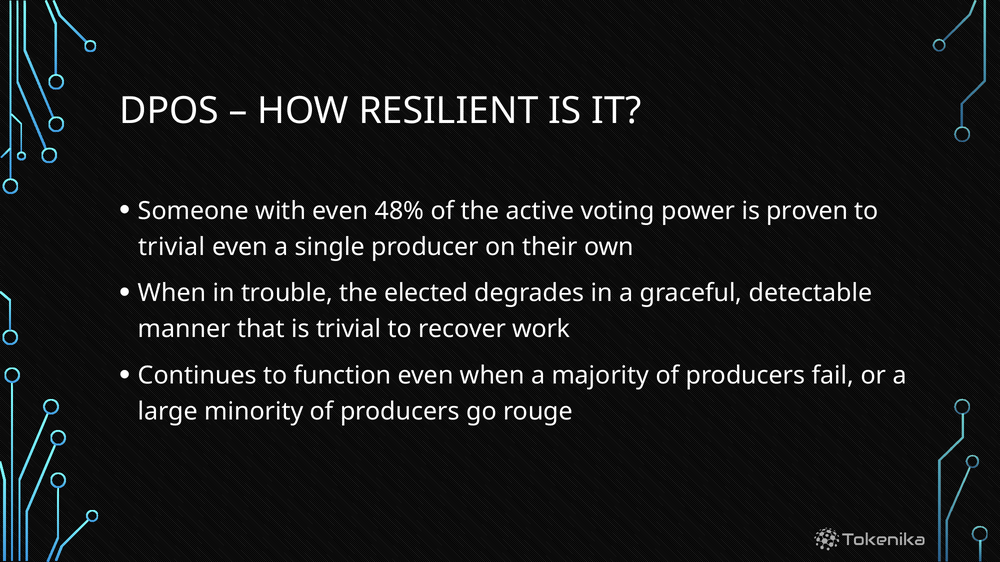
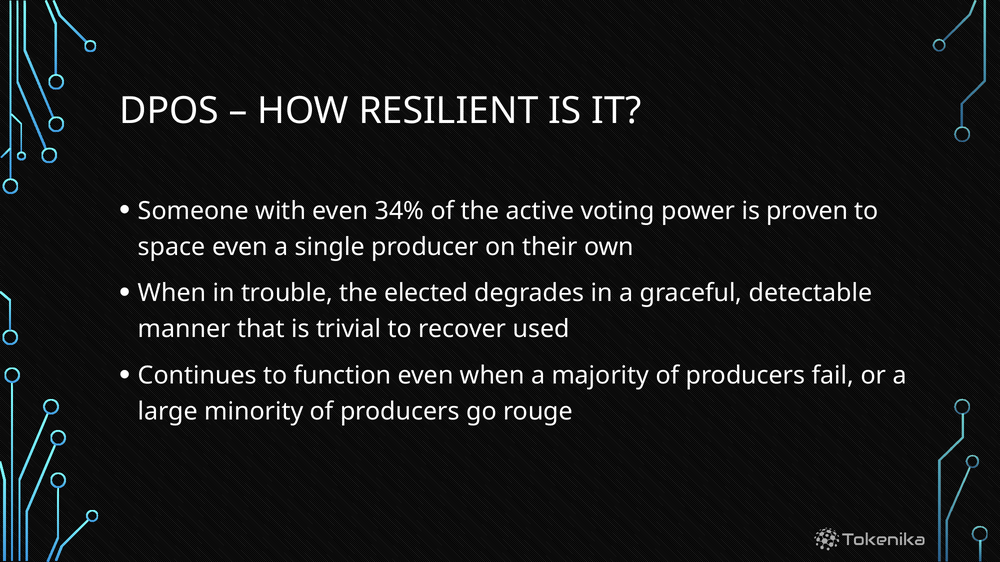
48%: 48% -> 34% (399, 211)
trivial: trivial -> space (172, 247)
work: work -> used (541, 329)
